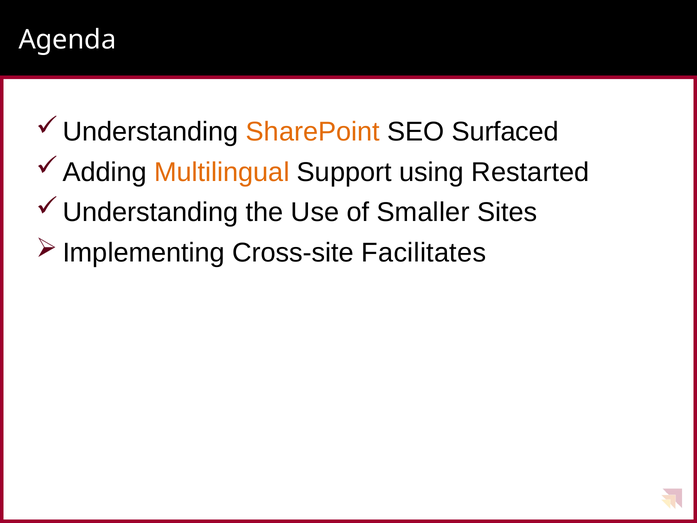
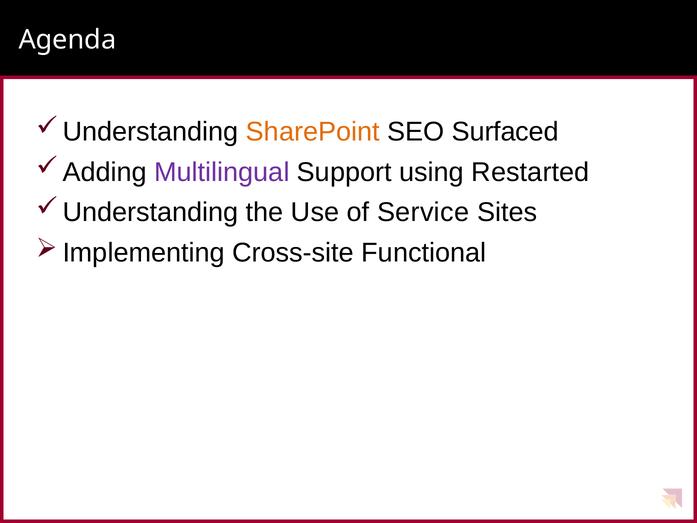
Multilingual colour: orange -> purple (222, 172)
Smaller: Smaller -> Service (423, 212)
Facilitates: Facilitates -> Functional (424, 253)
